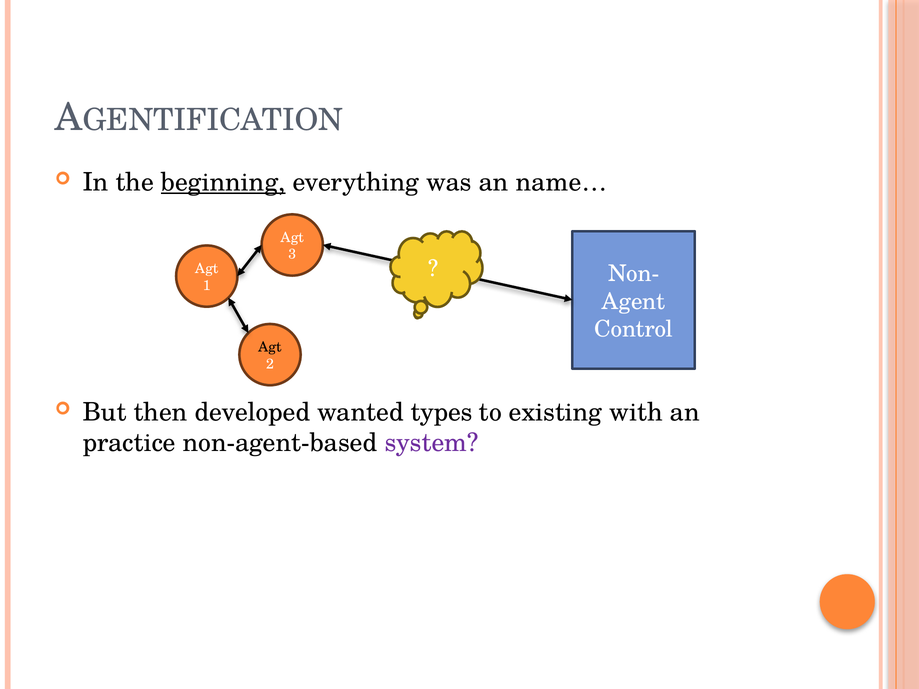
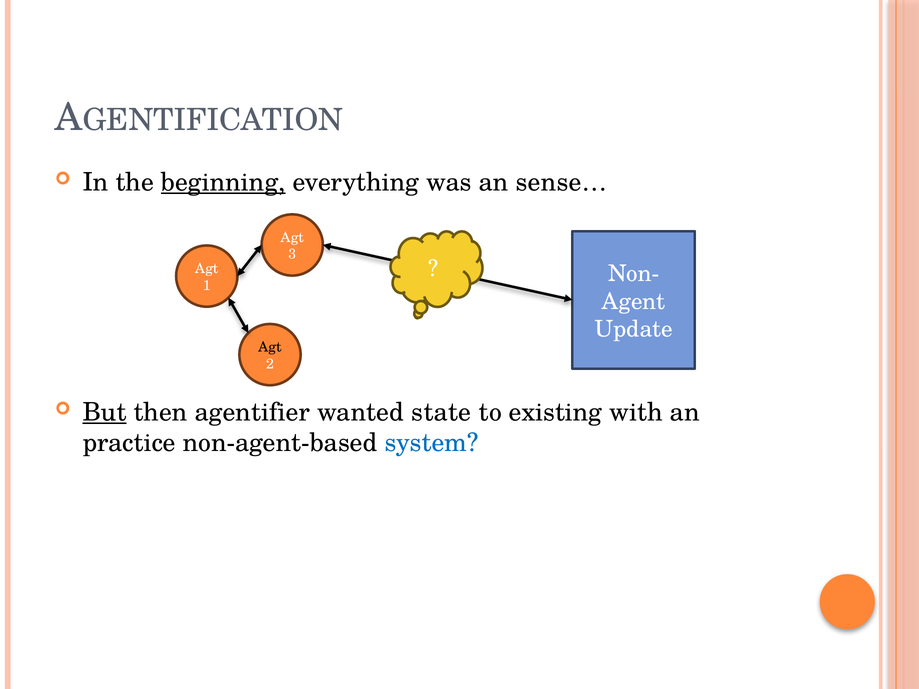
name…: name… -> sense… (561, 182)
Control: Control -> Update (634, 329)
But underline: none -> present (105, 412)
developed: developed -> agentifier (252, 412)
types: types -> state (441, 412)
system colour: purple -> blue (431, 443)
